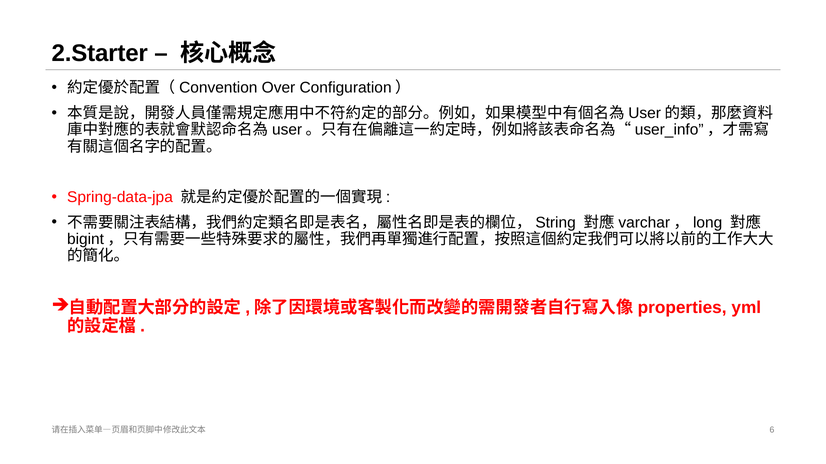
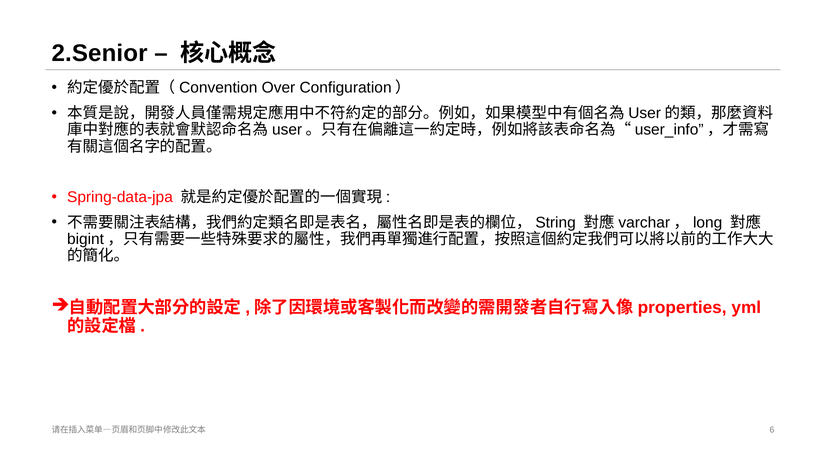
2.Starter: 2.Starter -> 2.Senior (100, 53)
